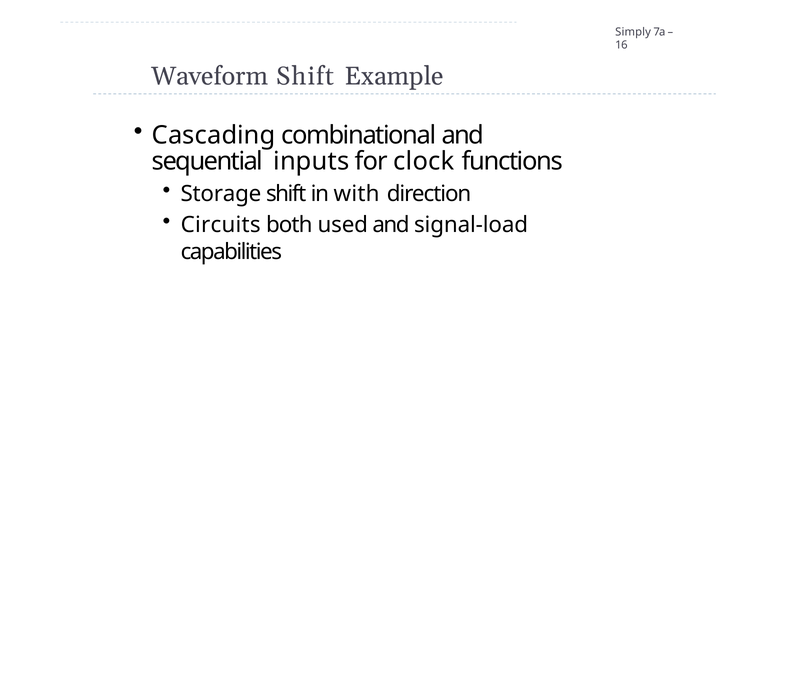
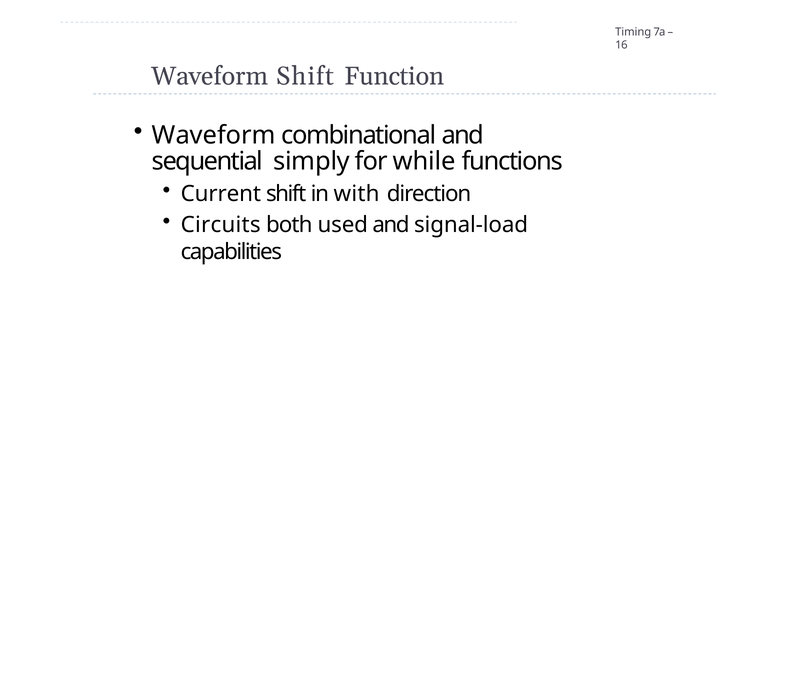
Simply: Simply -> Timing (633, 32)
Example: Example -> Function (394, 76)
Cascading: Cascading -> Waveform (214, 135)
inputs: inputs -> simply (312, 161)
clock: clock -> while (424, 161)
Storage: Storage -> Current (221, 194)
